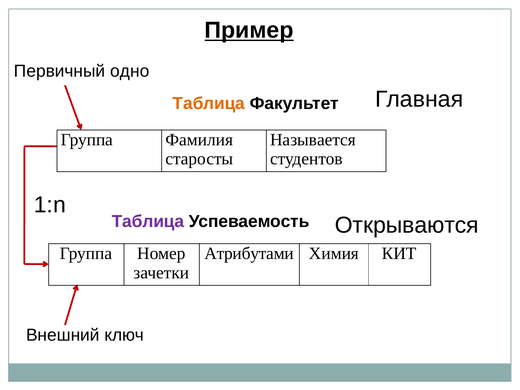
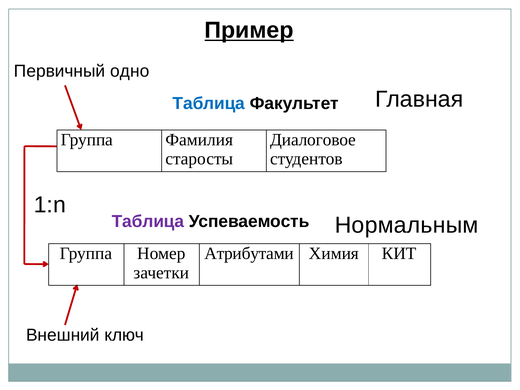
Таблица colour: orange -> blue (209, 104)
Называется: Называется -> Диалоговое (313, 140)
Открываются: Открываются -> Нормальным (407, 225)
